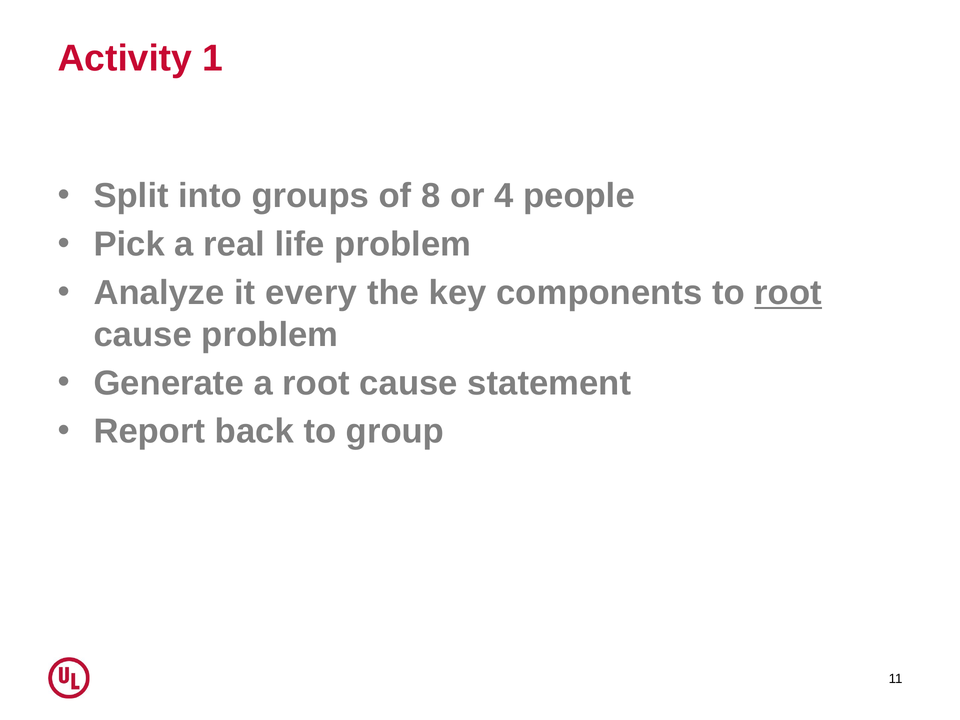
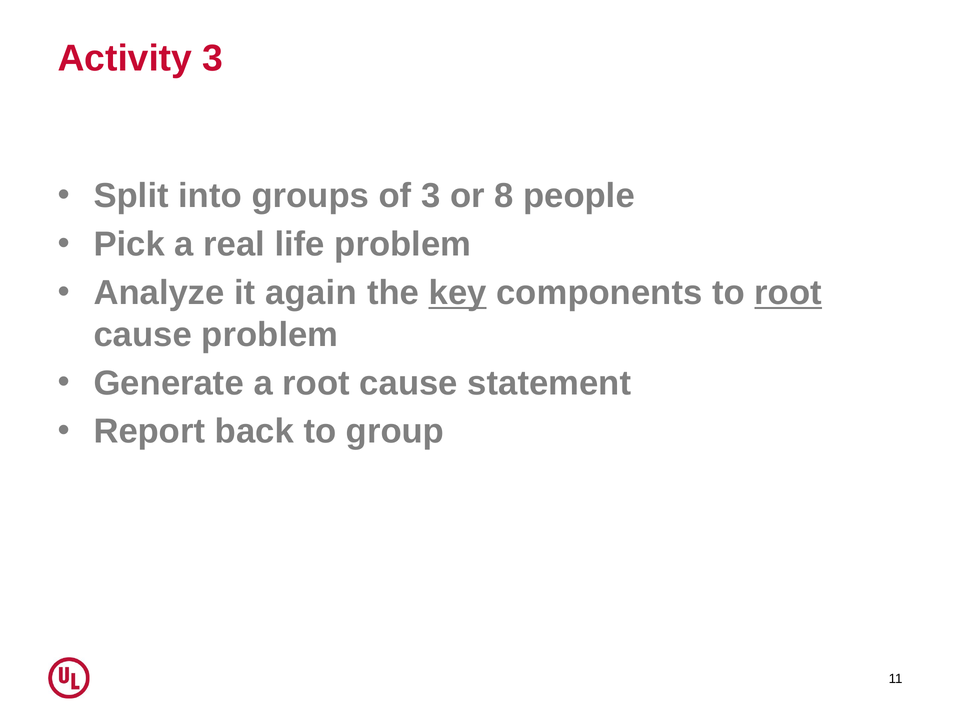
Activity 1: 1 -> 3 (213, 59)
of 8: 8 -> 3 (431, 196)
4: 4 -> 8 (504, 196)
every: every -> again (311, 293)
key underline: none -> present (458, 293)
